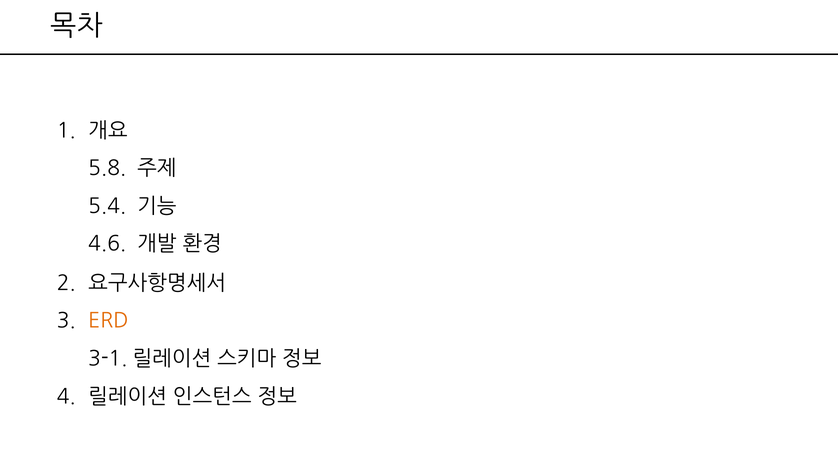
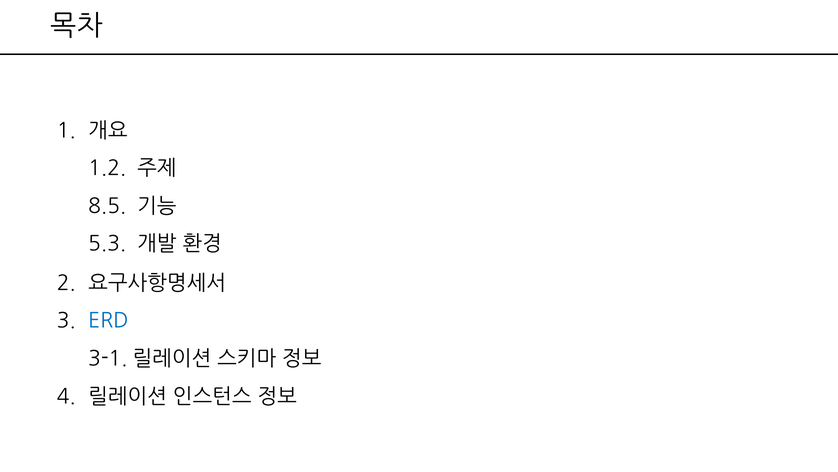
5.8: 5.8 -> 1.2 (107, 168)
5.4: 5.4 -> 8.5 (107, 206)
4.6: 4.6 -> 5.3 (107, 244)
ERD colour: orange -> blue (108, 321)
